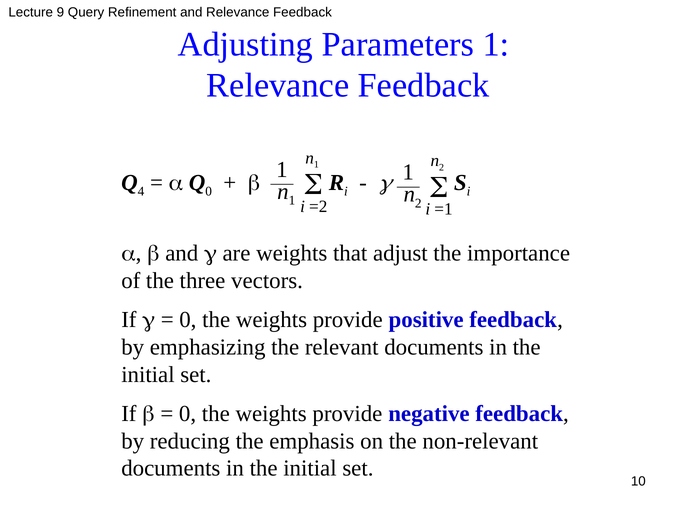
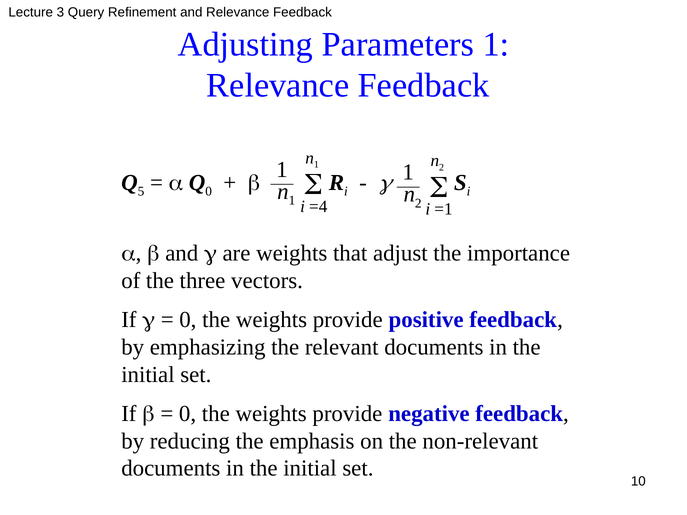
9: 9 -> 3 (60, 12)
4: 4 -> 5 (141, 191)
=2: =2 -> =4 (318, 207)
